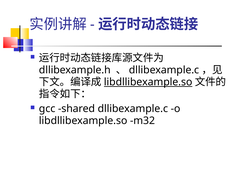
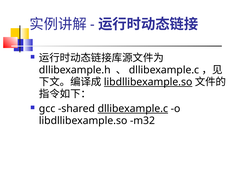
dllibexample.c underline: none -> present (133, 108)
